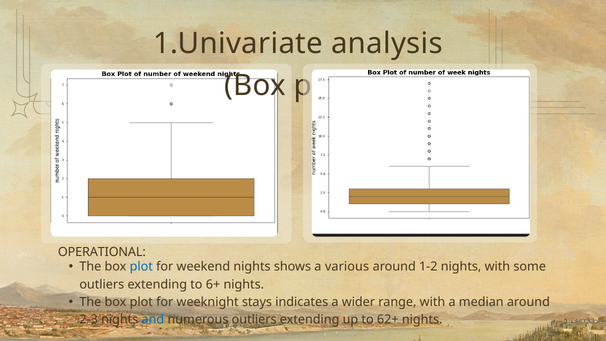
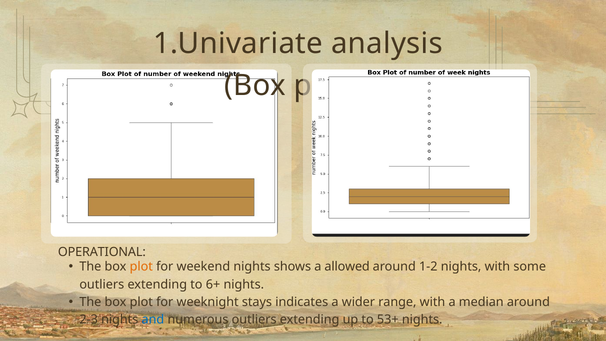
plot colour: blue -> orange (141, 267)
various: various -> allowed (347, 267)
62+: 62+ -> 53+ (388, 320)
